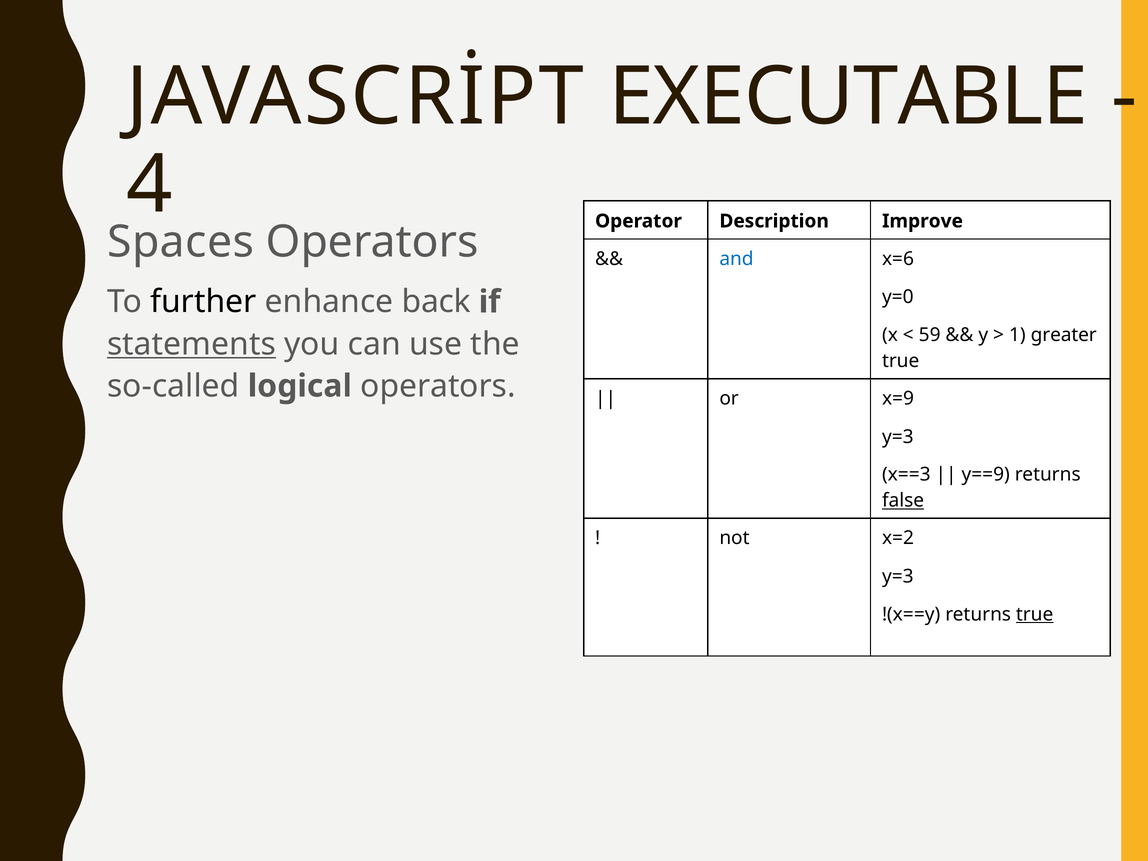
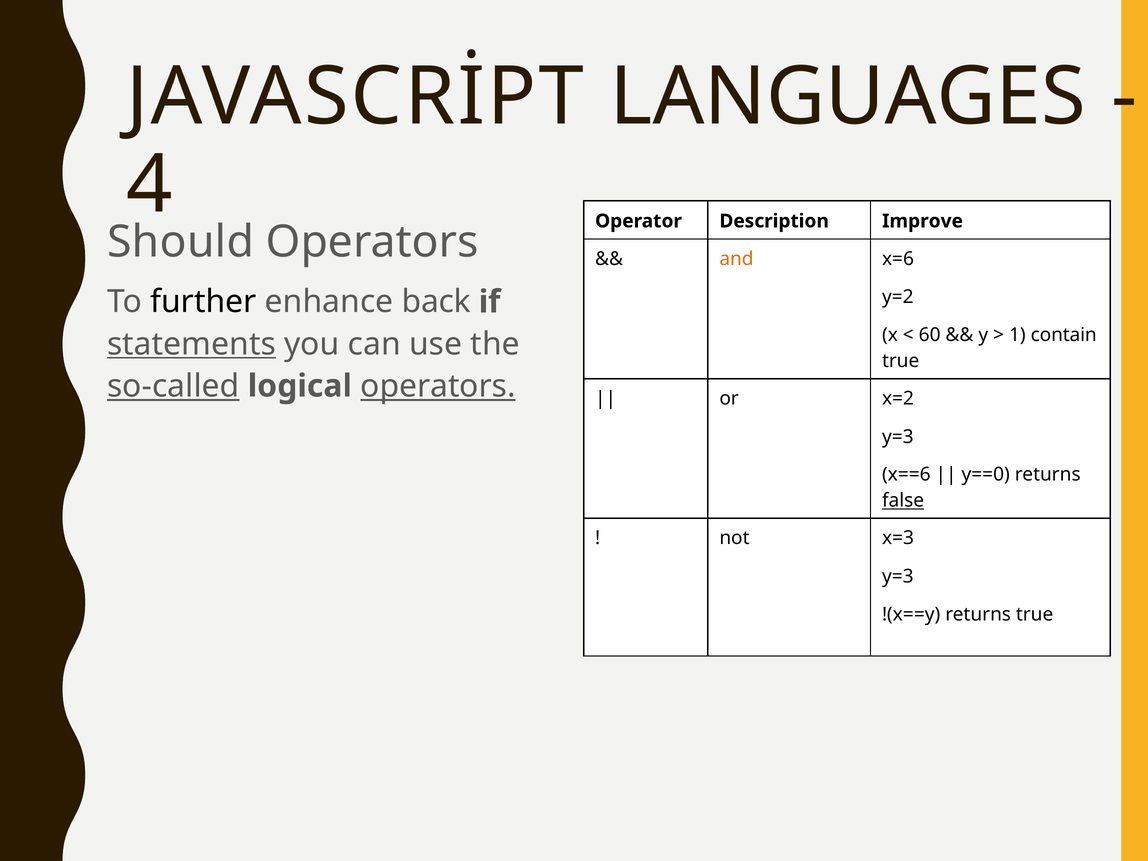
EXECUTABLE: EXECUTABLE -> LANGUAGES (848, 97)
Spaces: Spaces -> Should (181, 242)
and colour: blue -> orange (736, 259)
y=0: y=0 -> y=2 (898, 297)
59: 59 -> 60 (930, 335)
greater: greater -> contain (1064, 335)
so-called underline: none -> present (173, 386)
operators underline: none -> present (438, 386)
x=9: x=9 -> x=2 (898, 399)
x==3: x==3 -> x==6 (906, 475)
y==9: y==9 -> y==0 (986, 475)
x=2: x=2 -> x=3 (898, 538)
true underline: present -> none (1035, 614)
